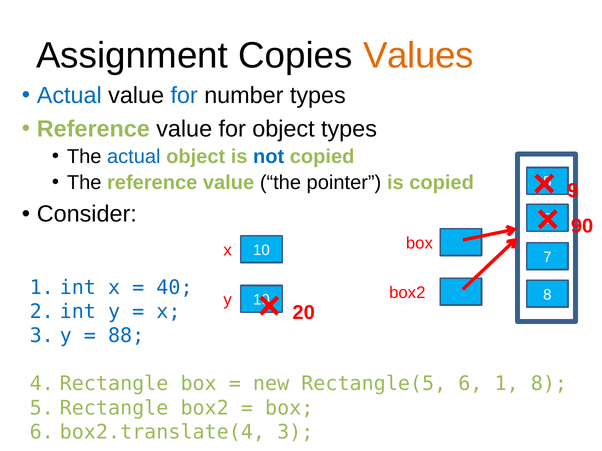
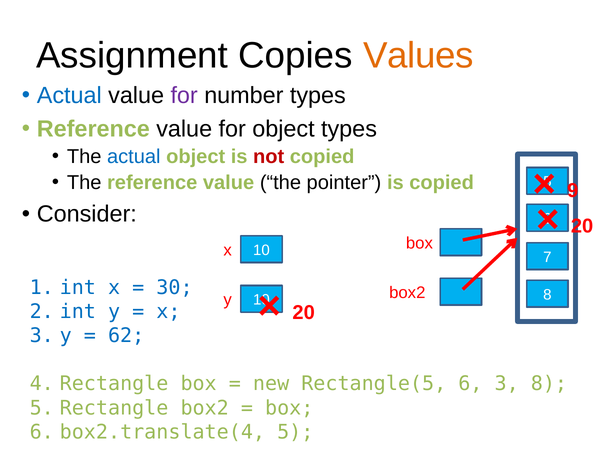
for colour: blue -> purple (184, 95)
not colour: blue -> red (269, 157)
90: 90 -> 20 (582, 226)
40: 40 -> 30 (174, 288)
88: 88 -> 62 (126, 336)
6 1: 1 -> 3 (507, 384)
box2.translate(4 3: 3 -> 5 (295, 432)
